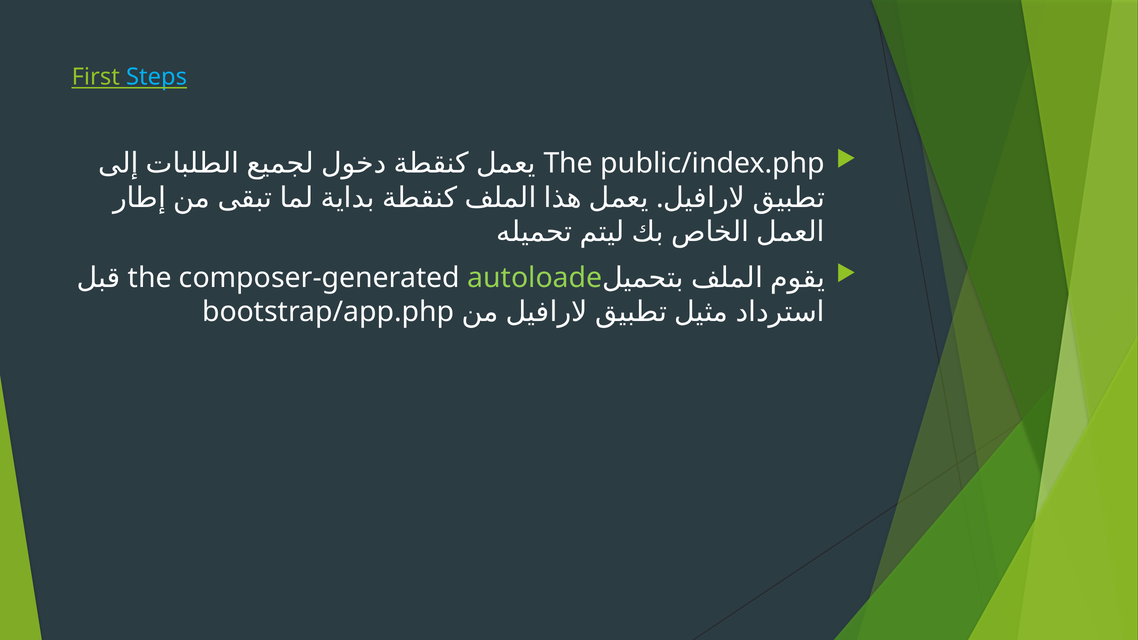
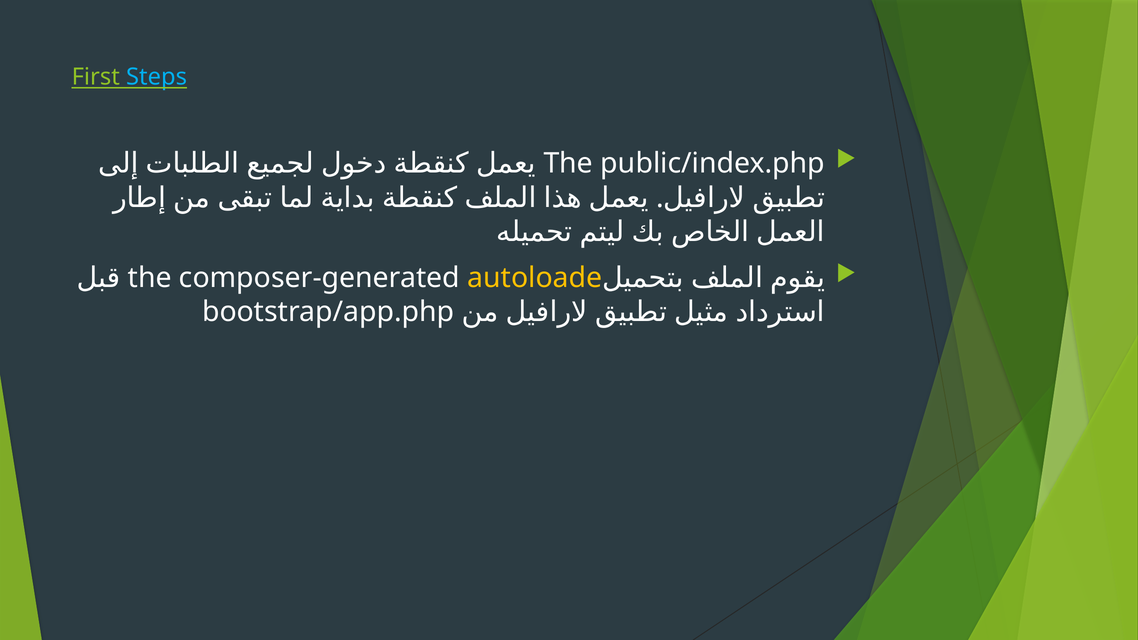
autoloade colour: light green -> yellow (535, 278)
